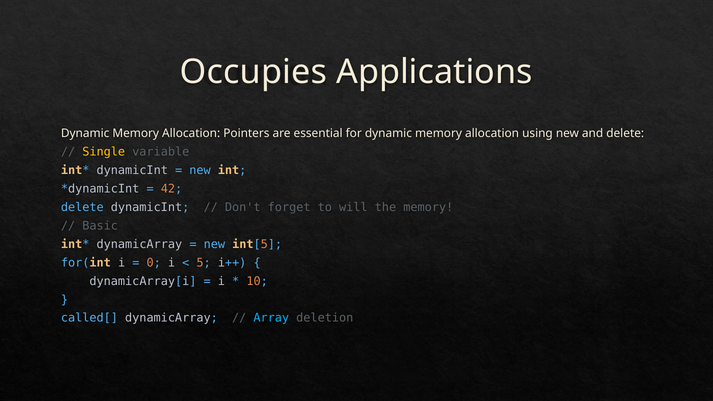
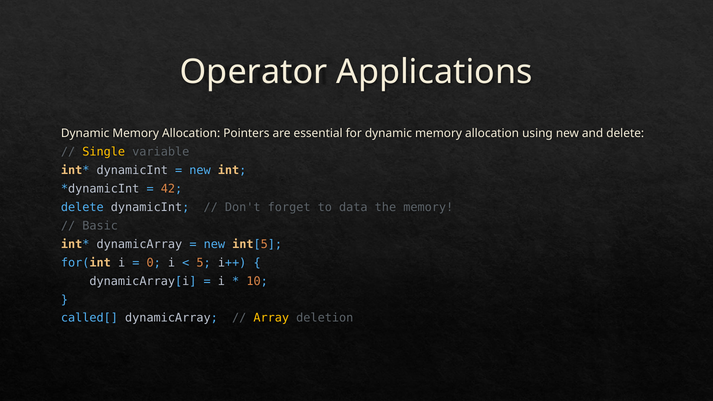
Occupies: Occupies -> Operator (254, 72)
will: will -> data (353, 207)
Array colour: light blue -> yellow (271, 318)
